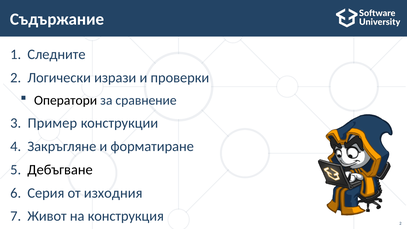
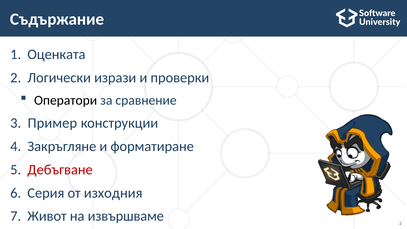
Следните: Следните -> Оценката (56, 55)
Дебъгване colour: black -> red (60, 170)
конструкция: конструкция -> извършваме (126, 216)
